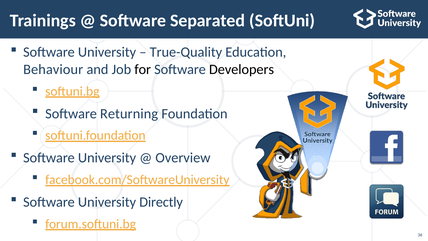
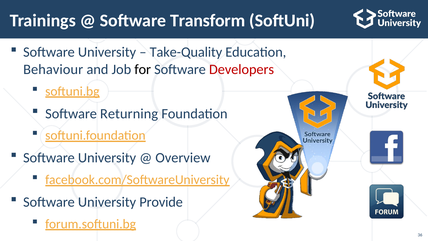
Separated: Separated -> Transform (208, 21)
True-Quality: True-Quality -> Take-Quality (186, 52)
Developers colour: black -> red (242, 69)
Directly: Directly -> Provide (161, 202)
